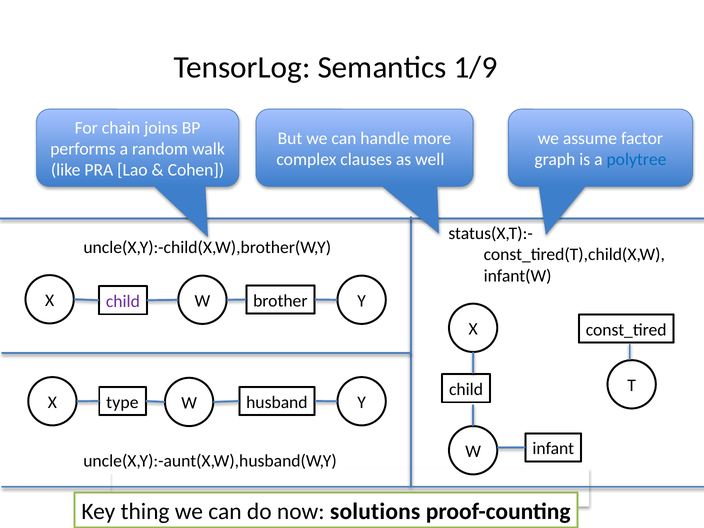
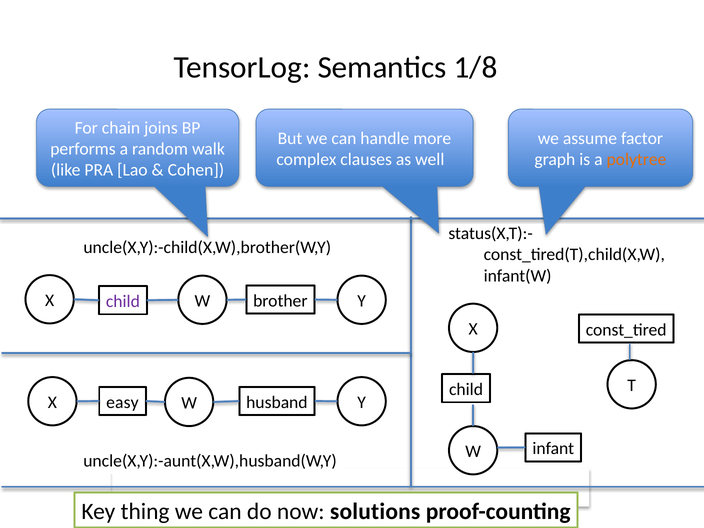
1/9: 1/9 -> 1/8 (475, 67)
polytree colour: blue -> orange (636, 160)
type: type -> easy (122, 402)
